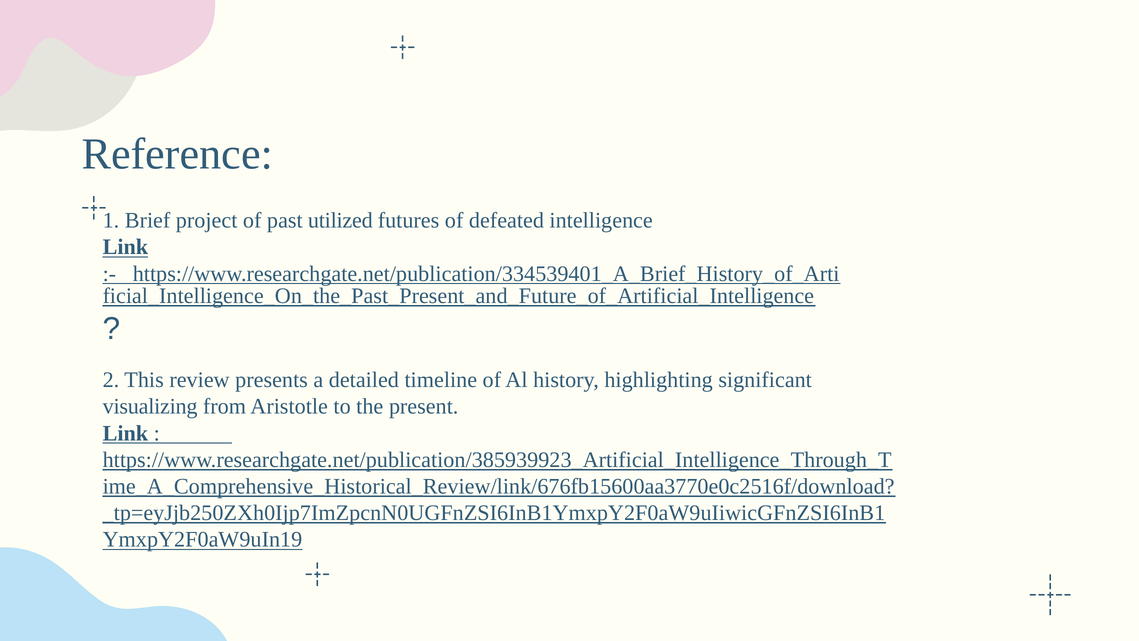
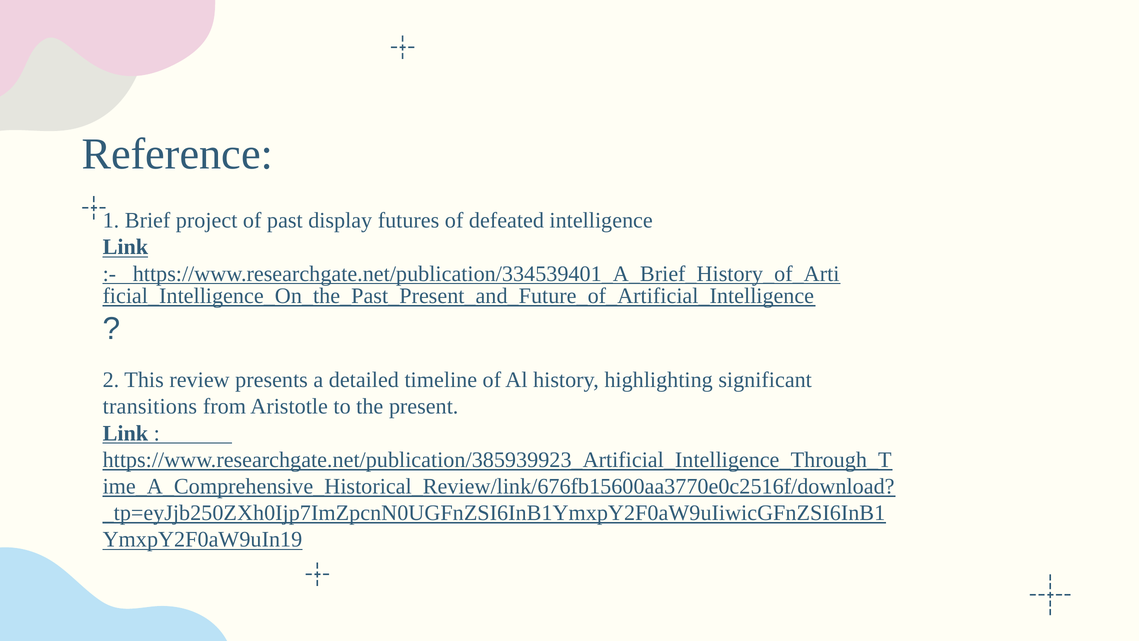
utilized: utilized -> display (340, 220)
visualizing: visualizing -> transitions (150, 406)
